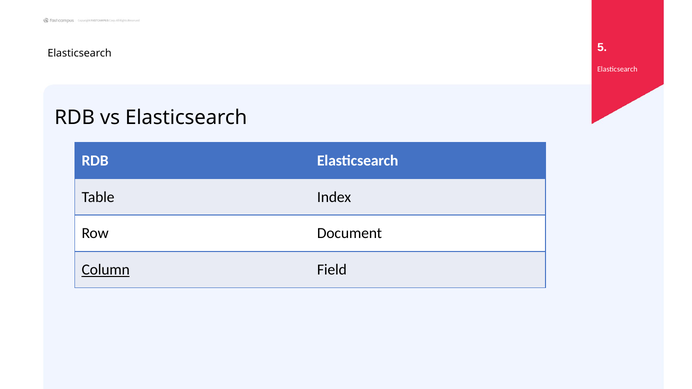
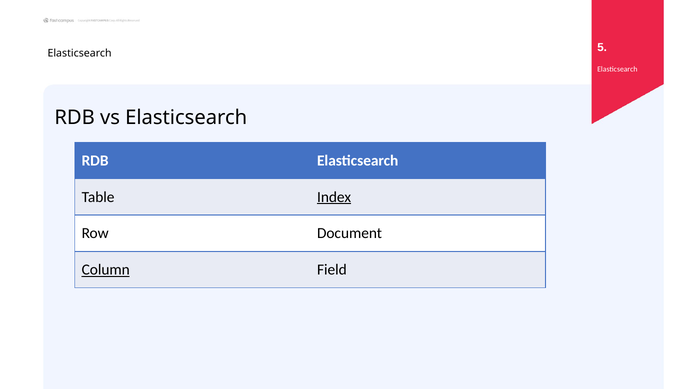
Index underline: none -> present (334, 197)
